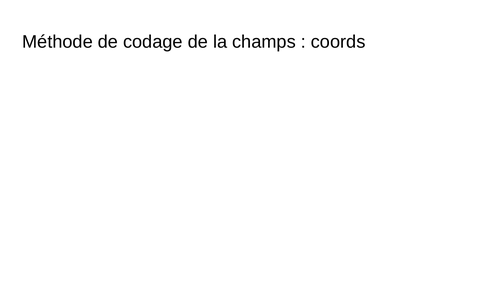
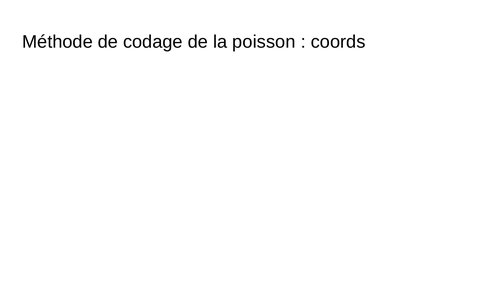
champs: champs -> poisson (264, 42)
